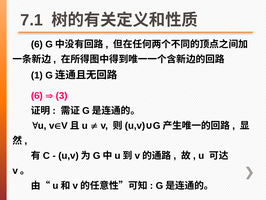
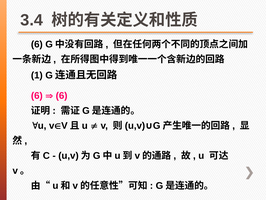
7.1: 7.1 -> 3.4 (32, 20)
3: 3 -> 6 (62, 95)
